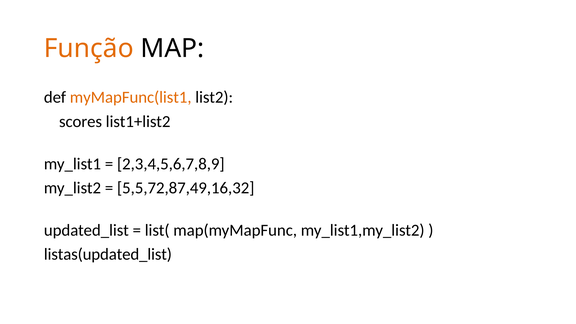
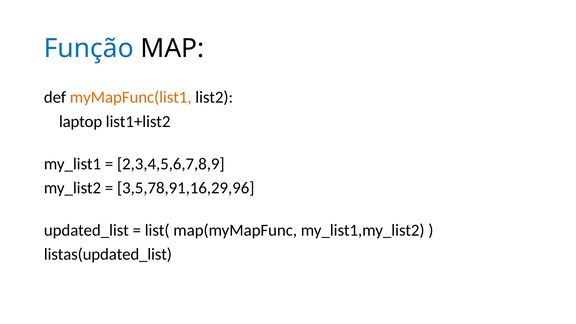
Função colour: orange -> blue (89, 48)
scores: scores -> laptop (81, 122)
5,5,72,87,49,16,32: 5,5,72,87,49,16,32 -> 3,5,78,91,16,29,96 (186, 188)
